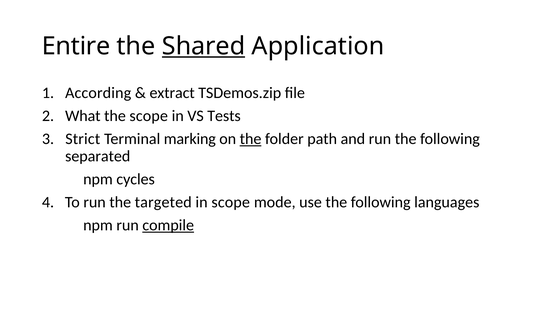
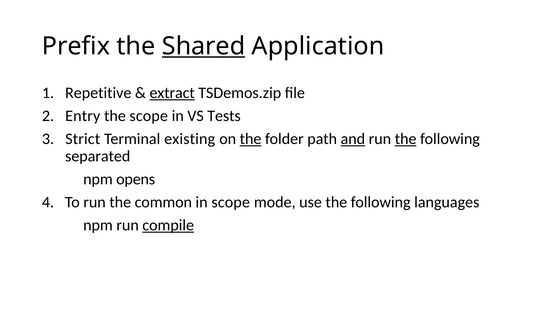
Entire: Entire -> Prefix (76, 46)
According: According -> Repetitive (98, 93)
extract underline: none -> present (172, 93)
What: What -> Entry (83, 116)
marking: marking -> existing (190, 139)
and underline: none -> present (353, 139)
the underline: none -> present (406, 139)
cycles: cycles -> opens (136, 179)
targeted: targeted -> common (163, 203)
